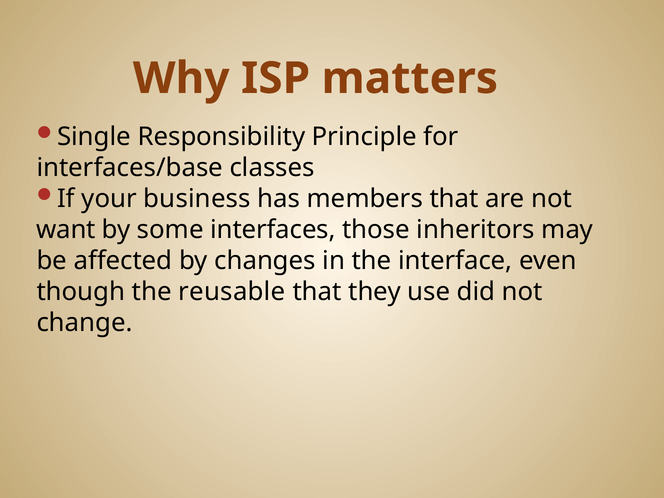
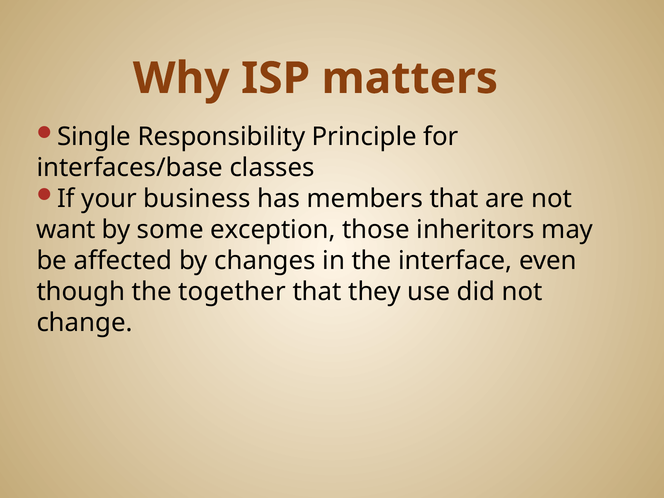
interfaces: interfaces -> exception (273, 230)
reusable: reusable -> together (232, 292)
